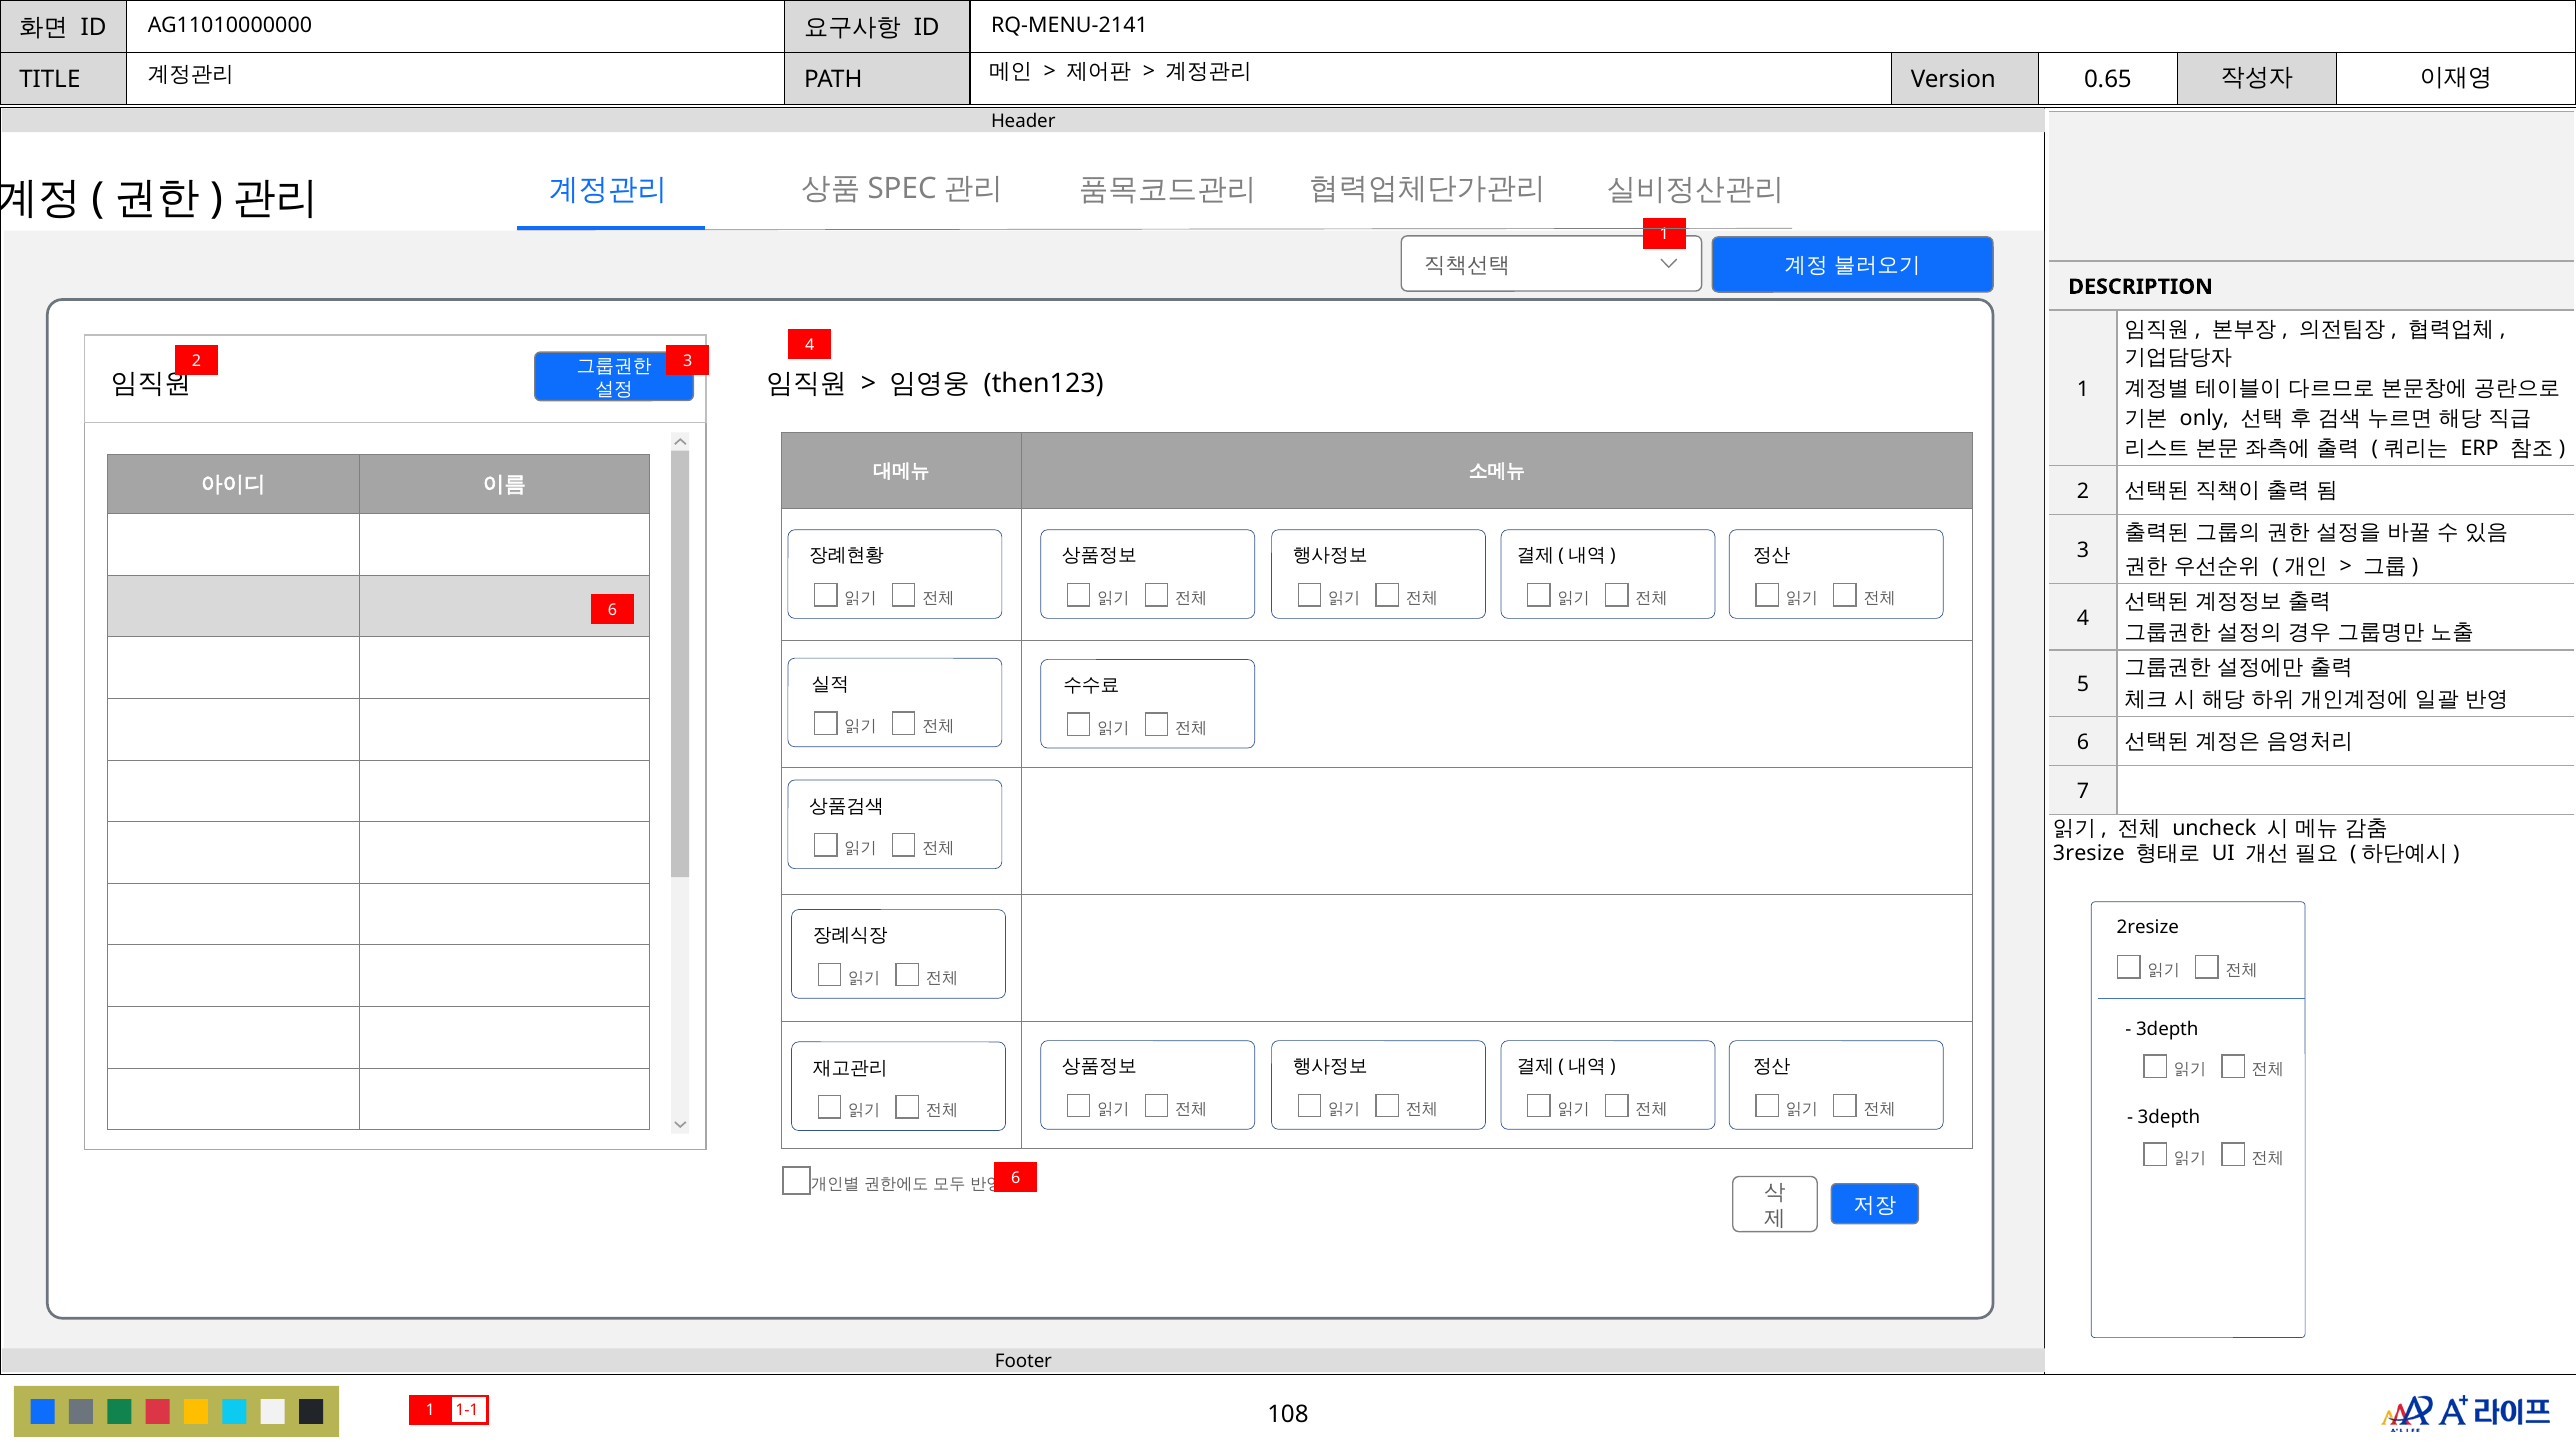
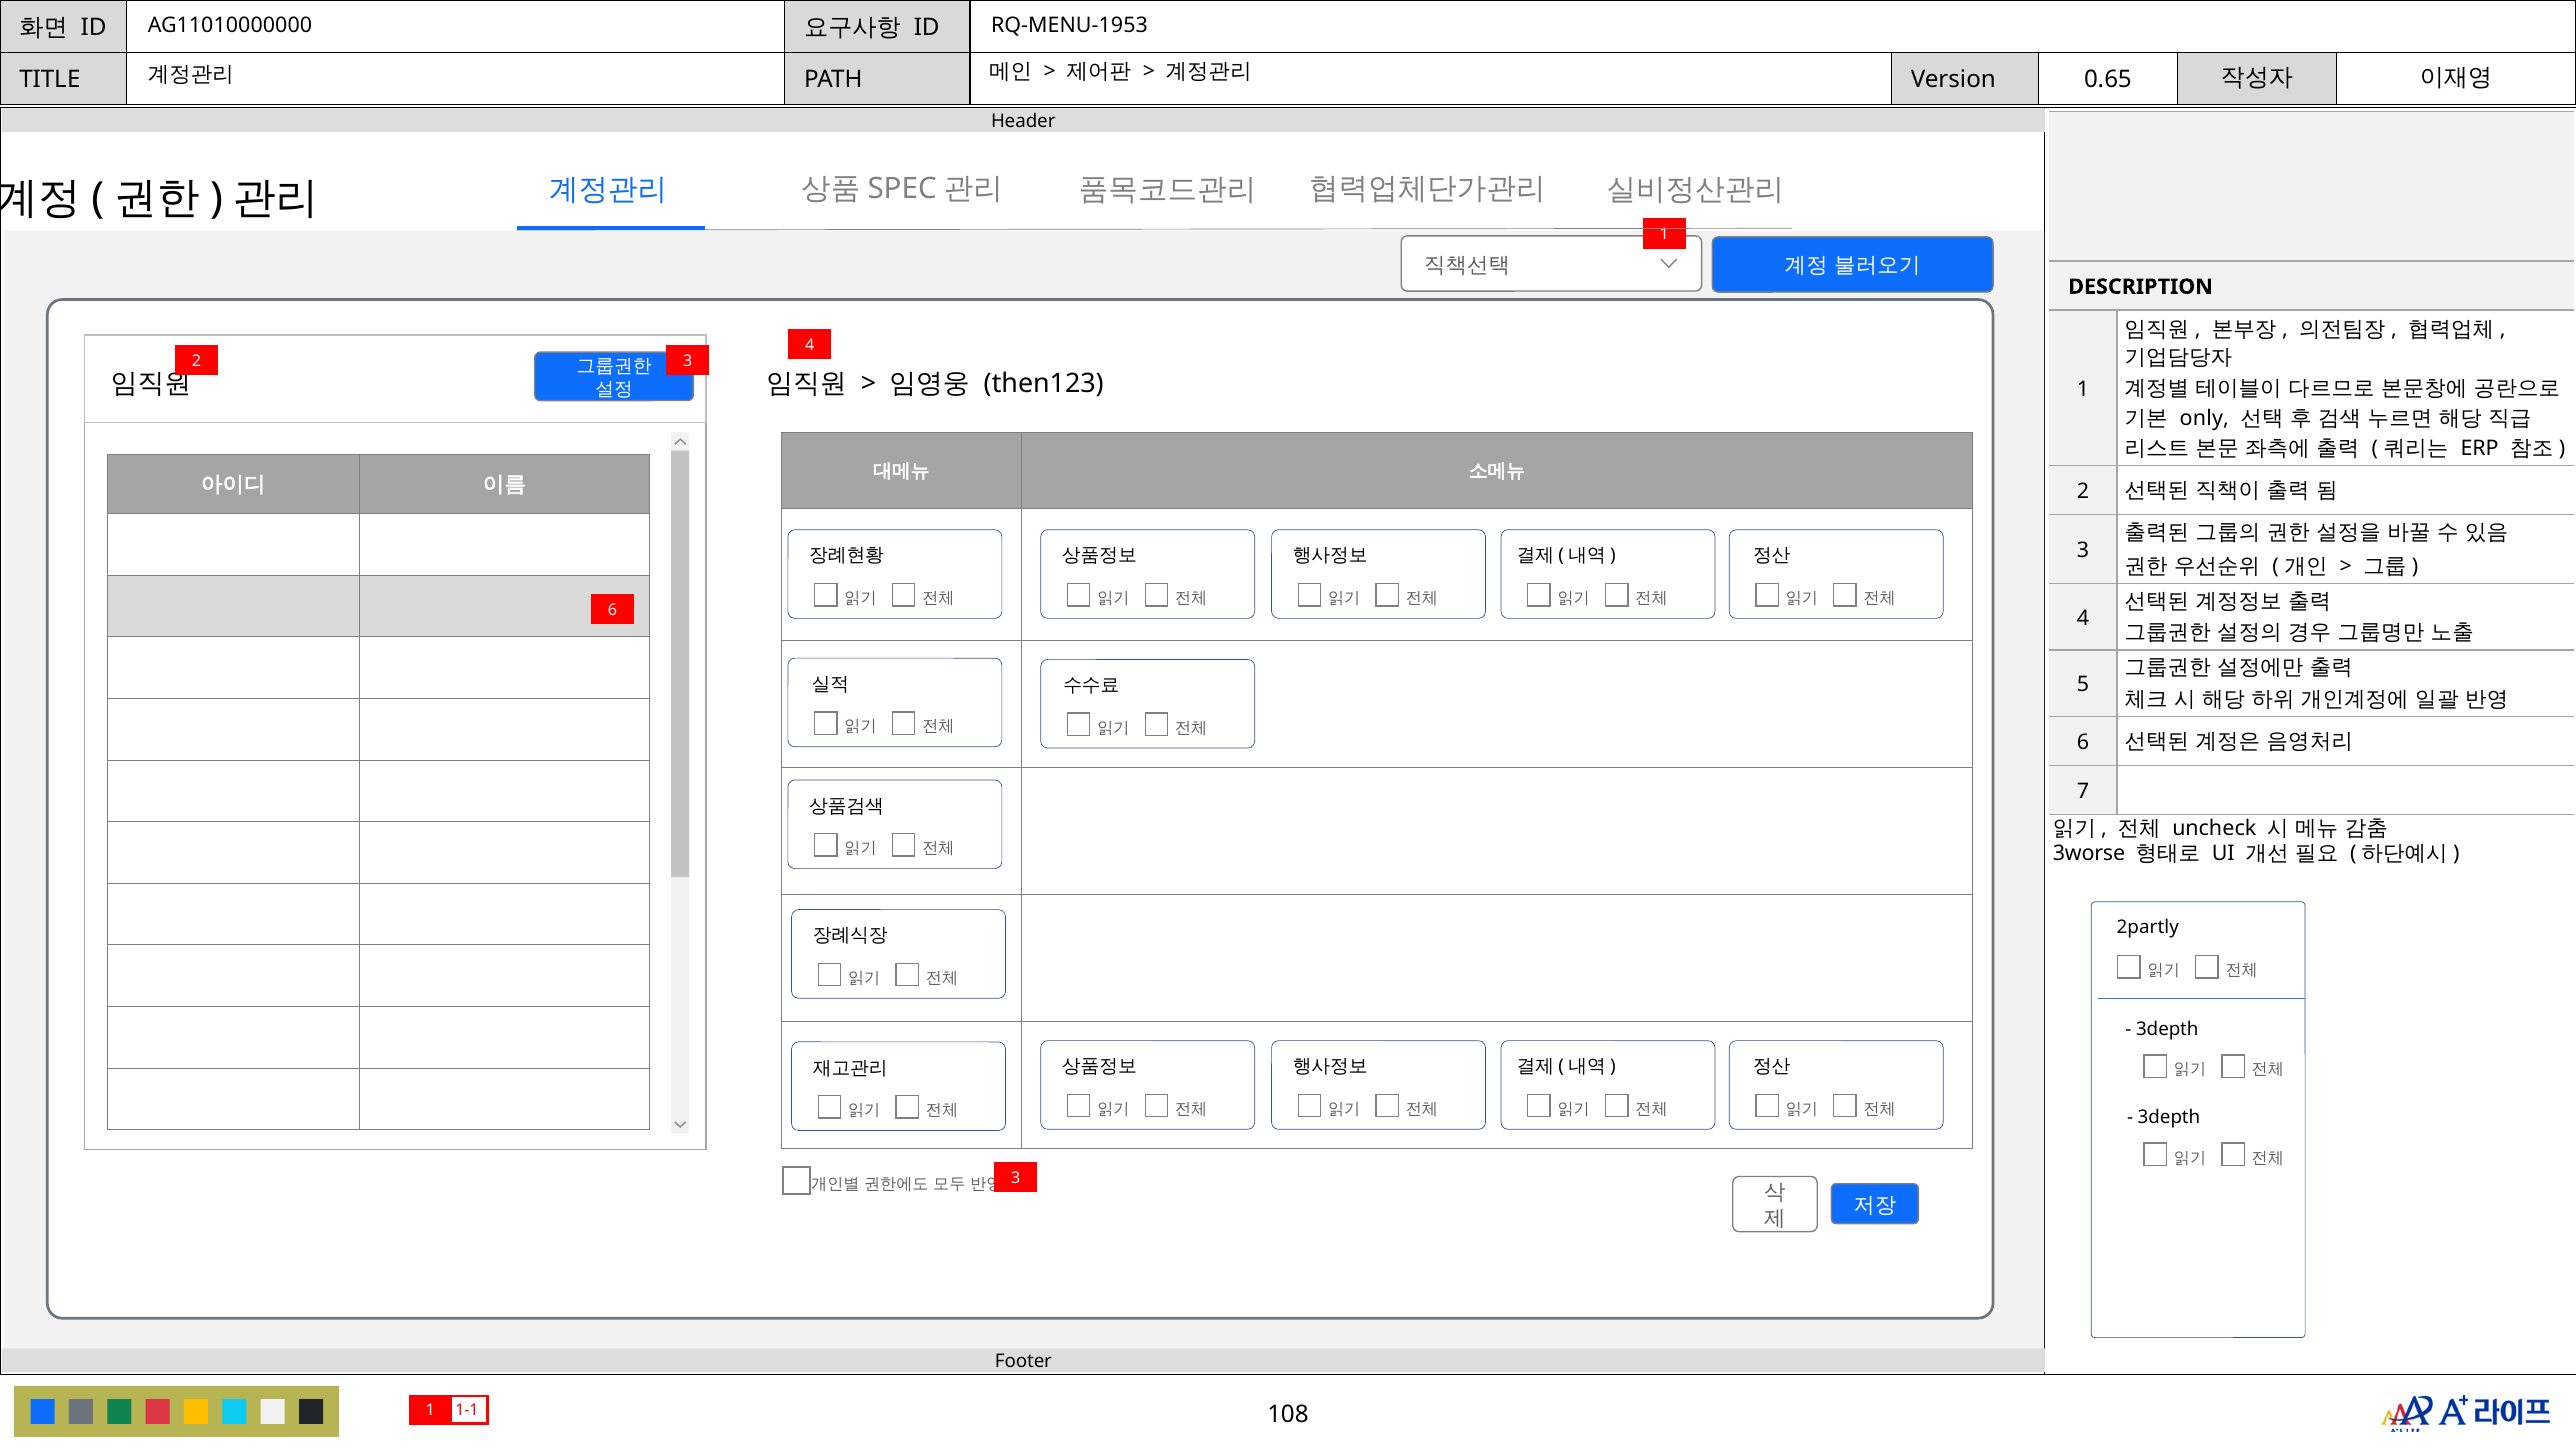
RQ-MENU-2141: RQ-MENU-2141 -> RQ-MENU-1953 (1069, 26)
3resize: 3resize -> 3worse (2089, 854)
2resize: 2resize -> 2partly (2148, 928)
6: 6 -> 3 (1016, 1178)
